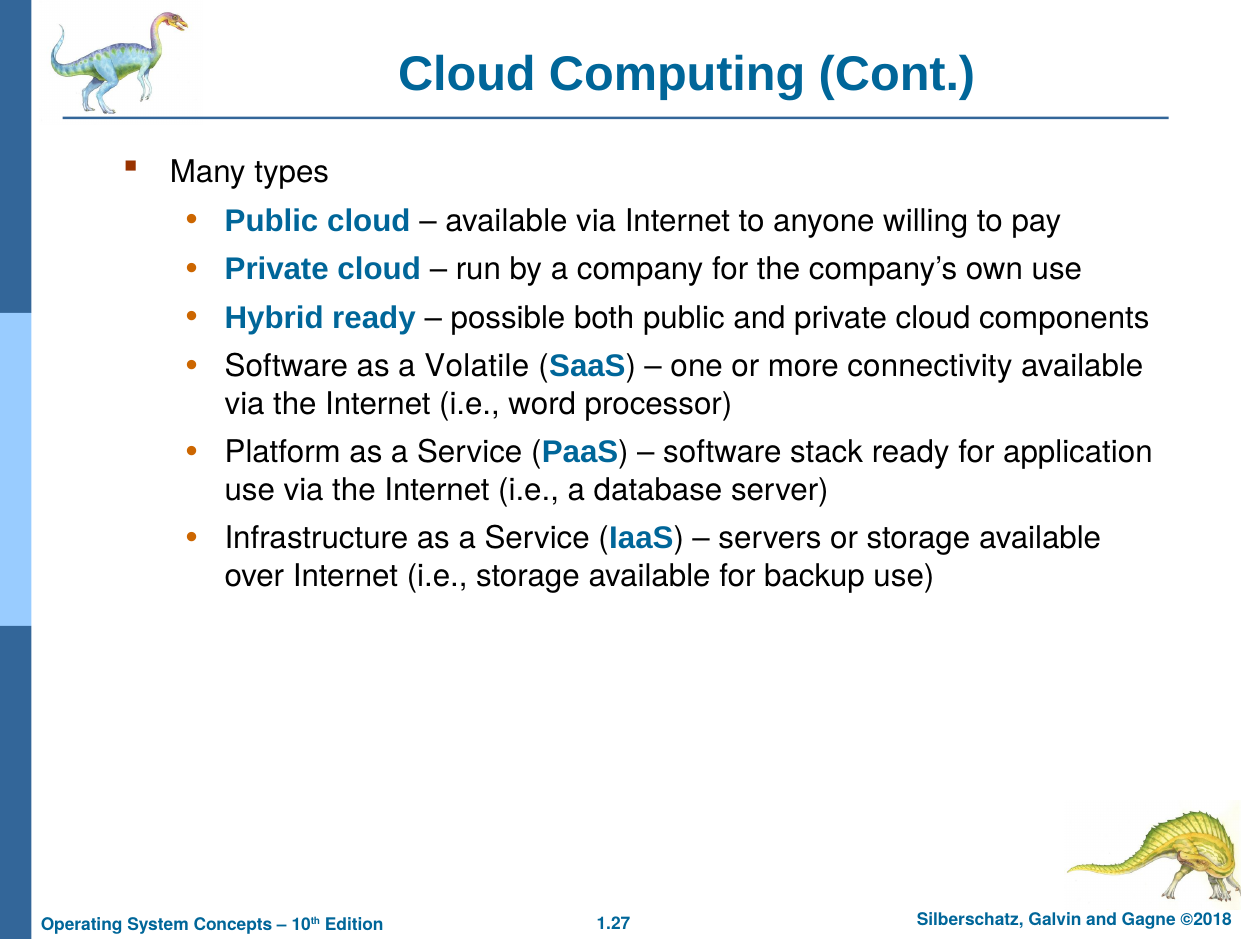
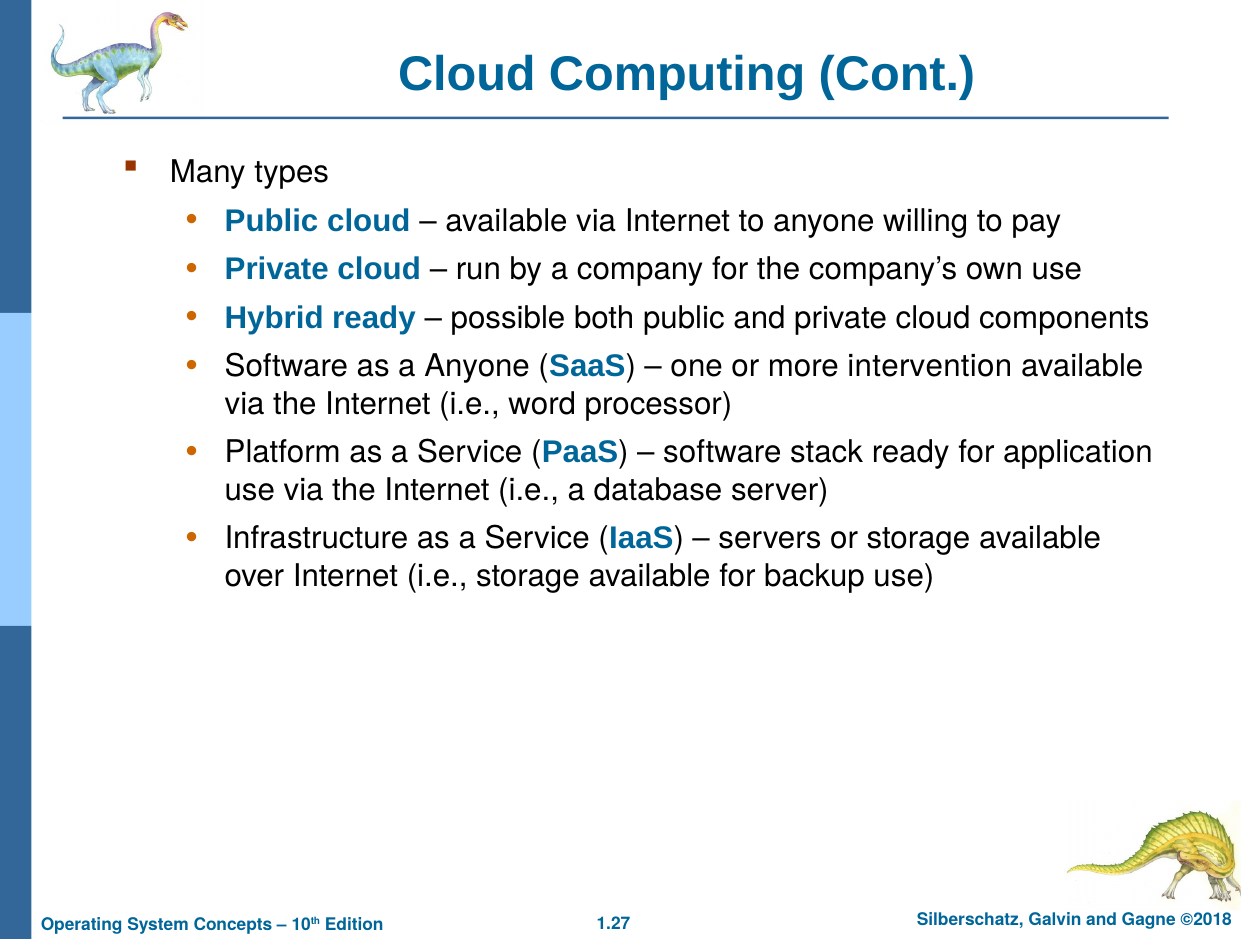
a Volatile: Volatile -> Anyone (477, 366)
connectivity: connectivity -> intervention (930, 366)
